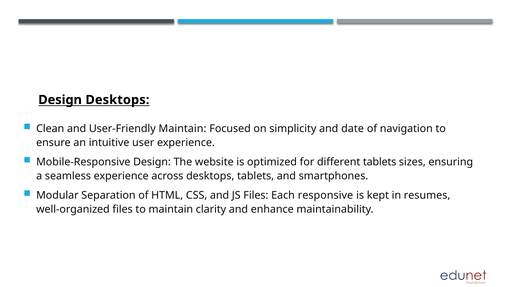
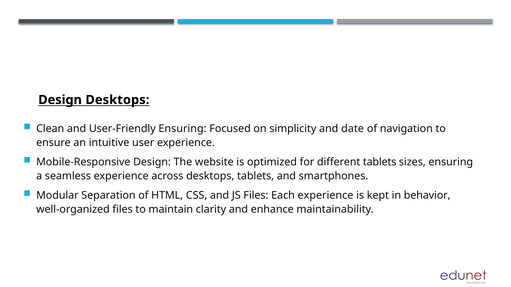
User-Friendly Maintain: Maintain -> Ensuring (182, 129)
Each responsive: responsive -> experience (326, 196)
resumes: resumes -> behavior (427, 196)
